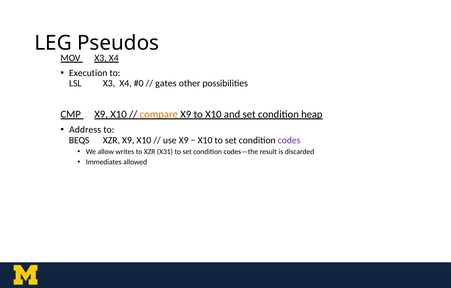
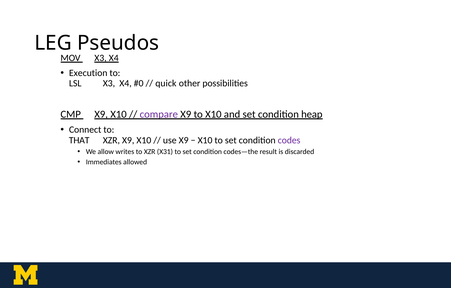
gates: gates -> quick (166, 84)
compare colour: orange -> purple (159, 114)
Address: Address -> Connect (85, 130)
BEQS: BEQS -> THAT (79, 140)
